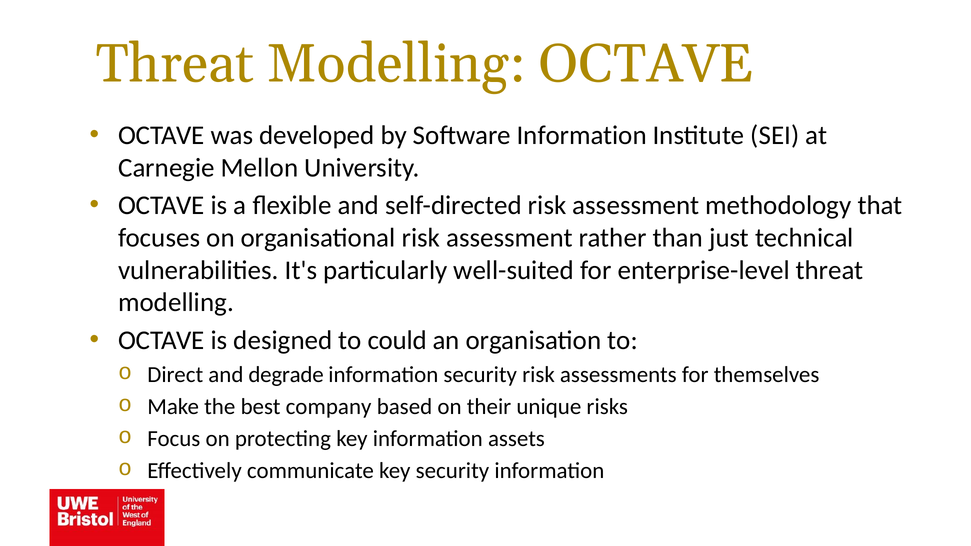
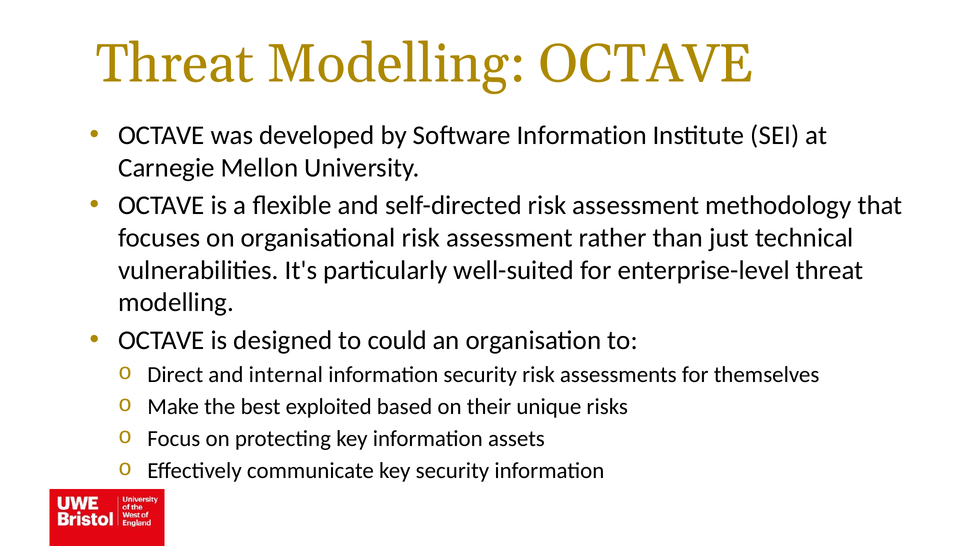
degrade: degrade -> internal (286, 375)
company: company -> exploited (329, 407)
